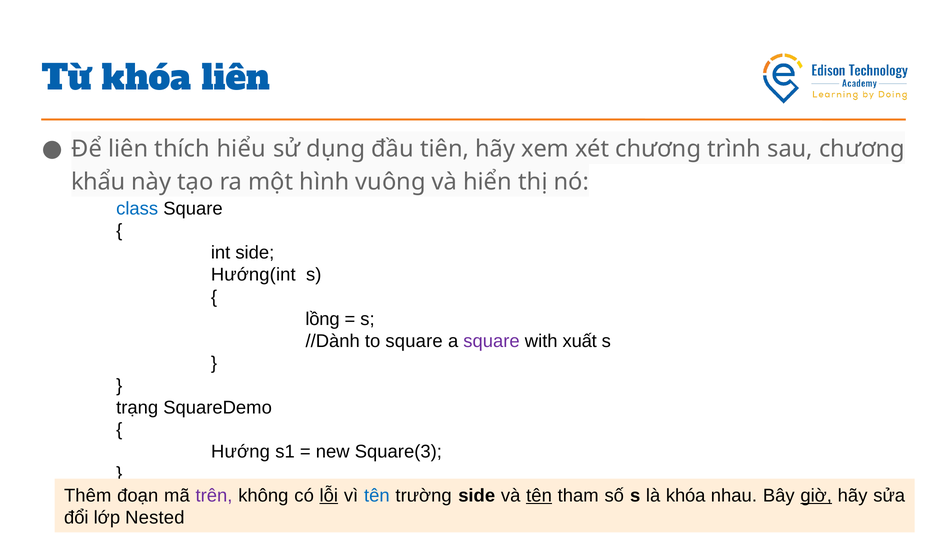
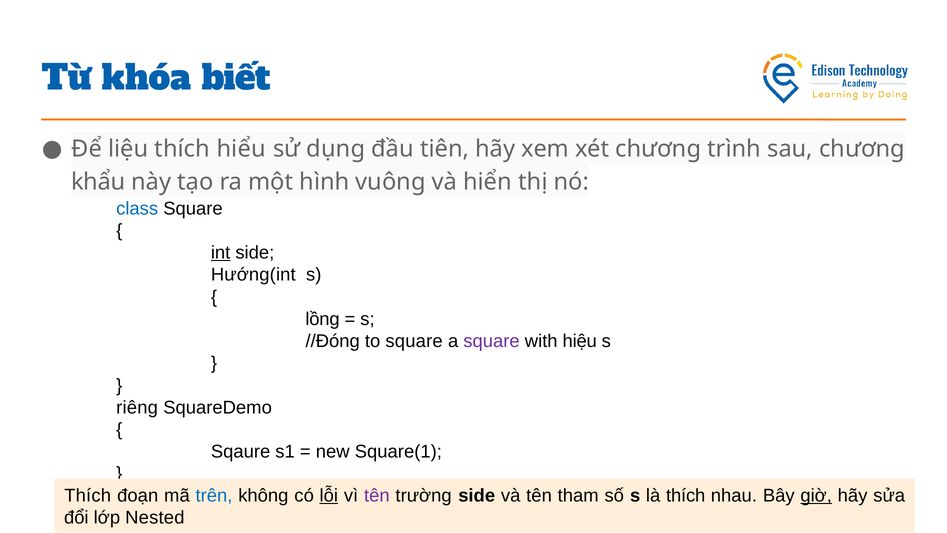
khóa liên: liên -> biết (236, 78)
Để liên: liên -> liệu (128, 149)
int underline: none -> present (221, 253)
//Dành: //Dành -> //Đóng (333, 341)
xuất: xuất -> hiệu (580, 341)
trạng: trạng -> riêng (137, 407)
Hướng: Hướng -> Sqaure (241, 452)
Square(3: Square(3 -> Square(1 (398, 452)
Thêm: Thêm -> Thích (88, 495)
trên colour: purple -> blue (214, 495)
tên colour: blue -> purple (377, 495)
tên underline: present -> none (539, 495)
là khóa: khóa -> thích (686, 495)
